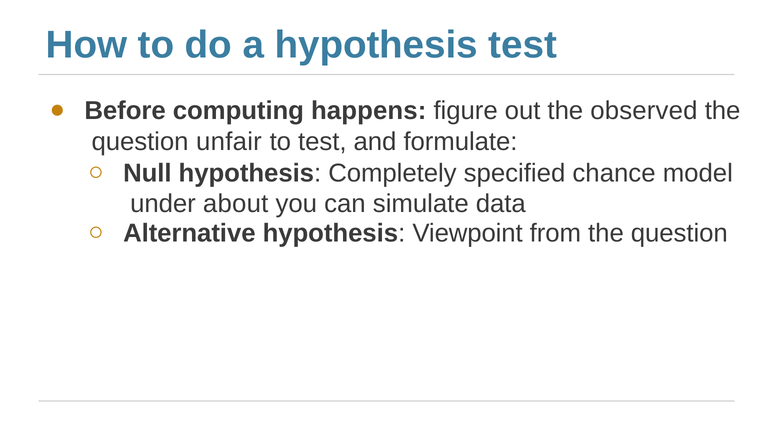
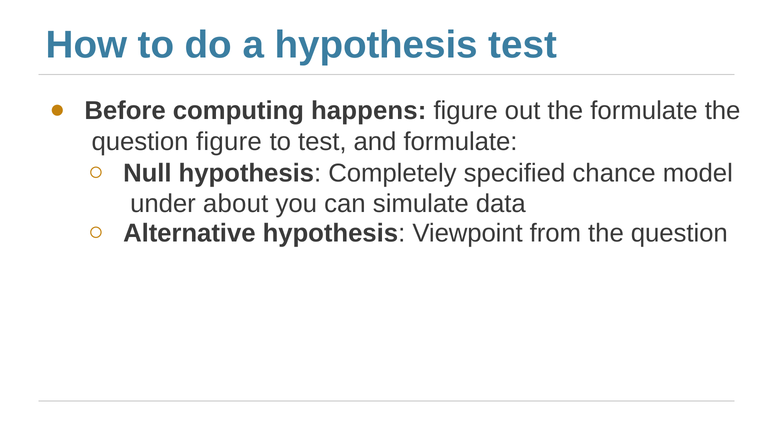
the observed: observed -> formulate (644, 111)
question unfair: unfair -> figure (229, 141)
